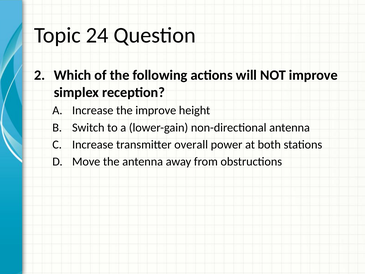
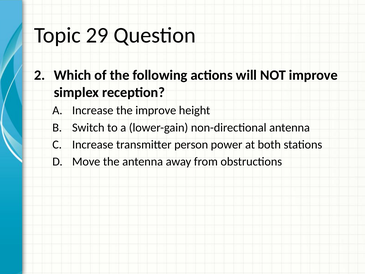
24: 24 -> 29 (97, 35)
overall: overall -> person (191, 144)
